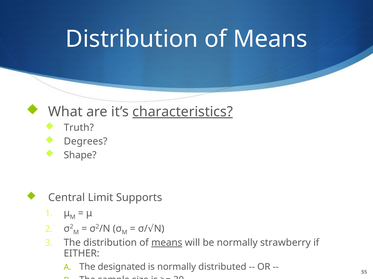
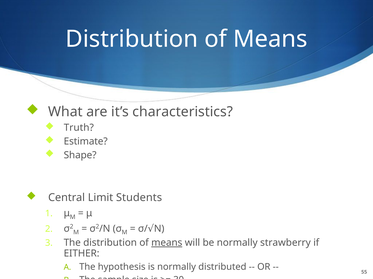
characteristics underline: present -> none (183, 112)
Degrees: Degrees -> Estimate (86, 142)
Supports: Supports -> Students (139, 198)
designated: designated -> hypothesis (122, 267)
